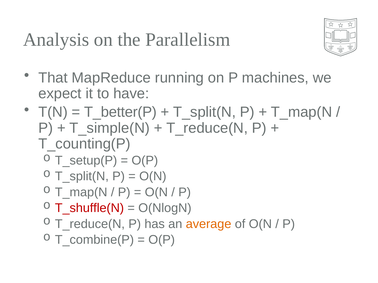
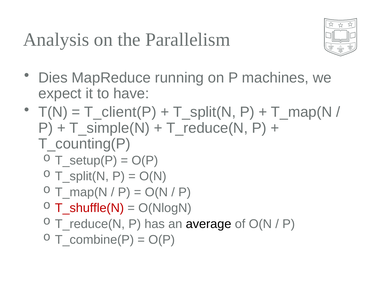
That: That -> Dies (53, 78)
T_better(P: T_better(P -> T_client(P (120, 112)
average colour: orange -> black (209, 224)
